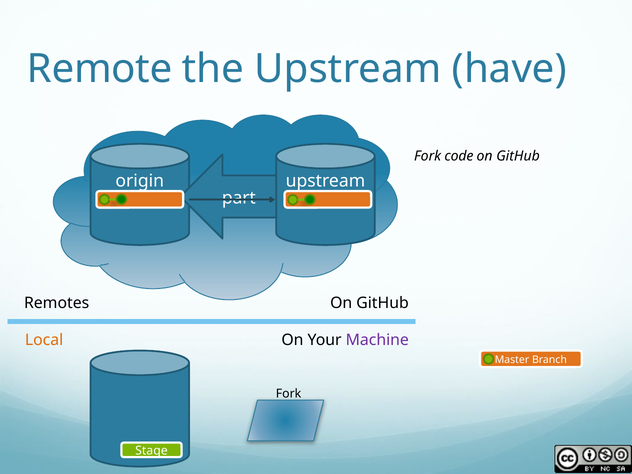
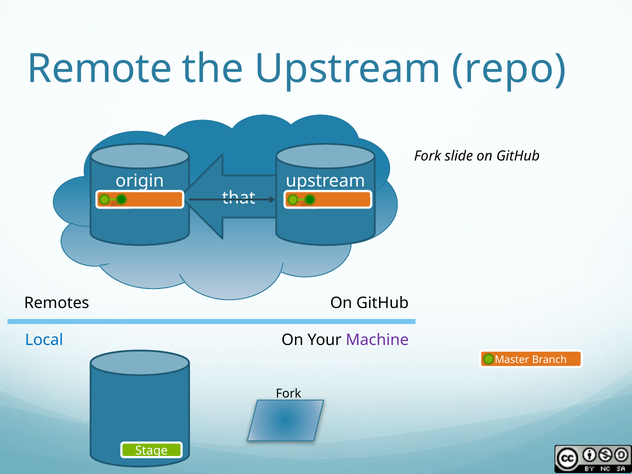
have: have -> repo (509, 69)
code: code -> slide (459, 156)
part: part -> that (239, 198)
Local colour: orange -> blue (44, 340)
